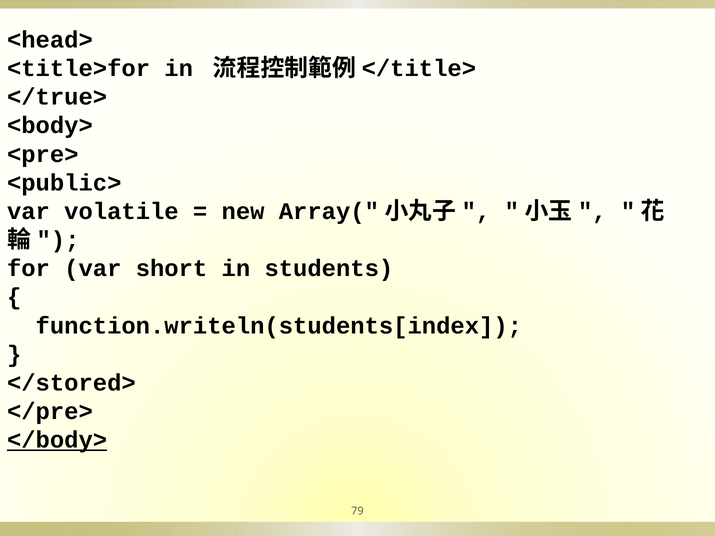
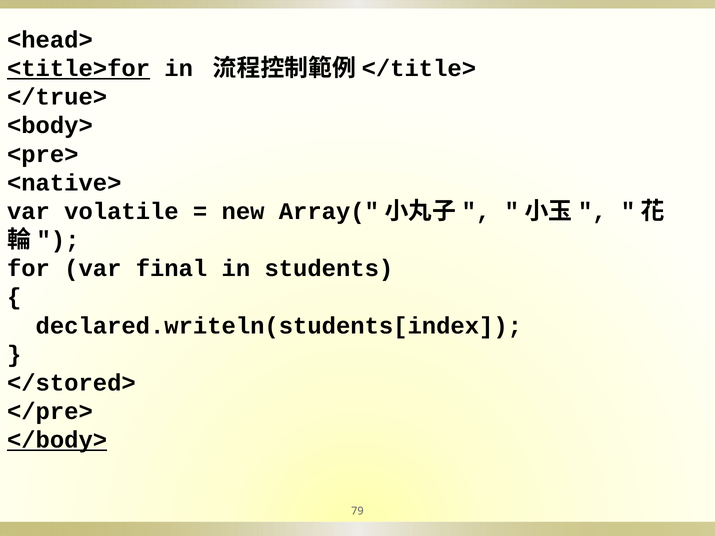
<title>for underline: none -> present (79, 68)
<public>: <public> -> <native> (64, 183)
short: short -> final (172, 269)
function.writeln(students[index: function.writeln(students[index -> declared.writeln(students[index (279, 326)
